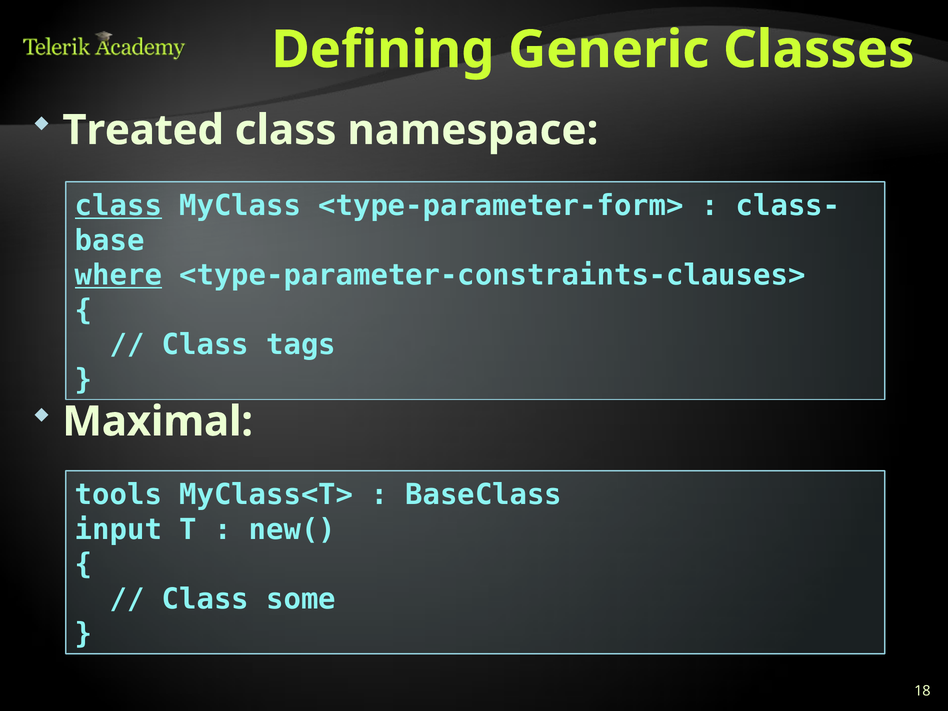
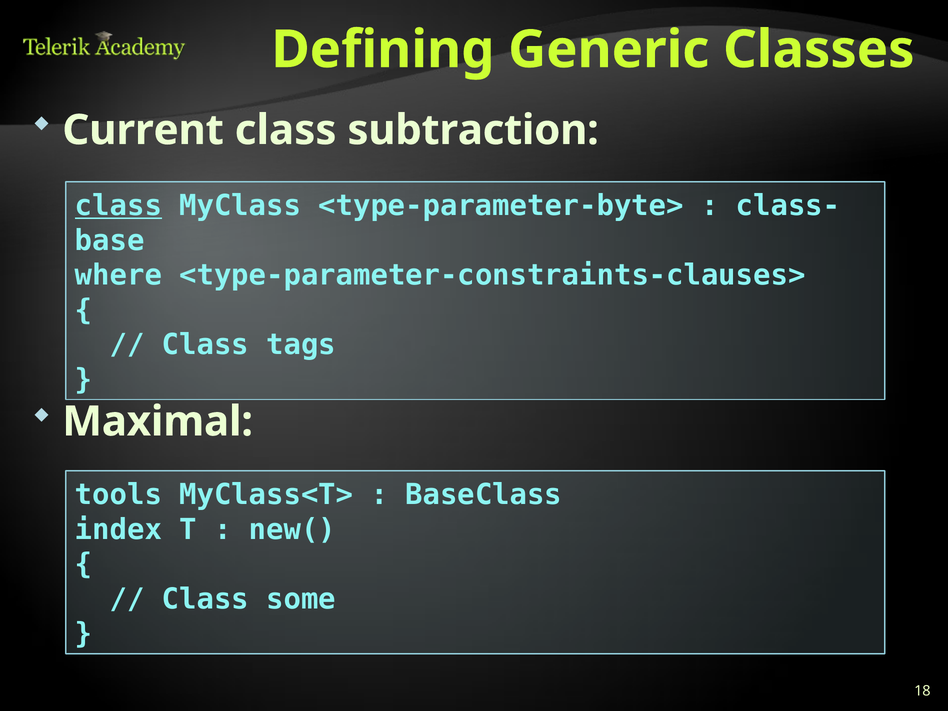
Treated: Treated -> Current (143, 130)
namespace: namespace -> subtraction (473, 130)
<type-parameter-form>: <type-parameter-form> -> <type-parameter-byte> (501, 206)
where underline: present -> none (118, 275)
input: input -> index (118, 529)
